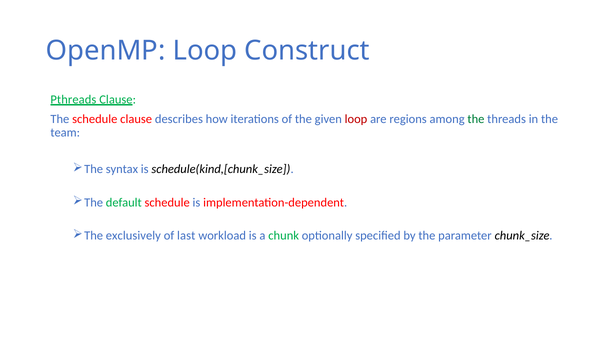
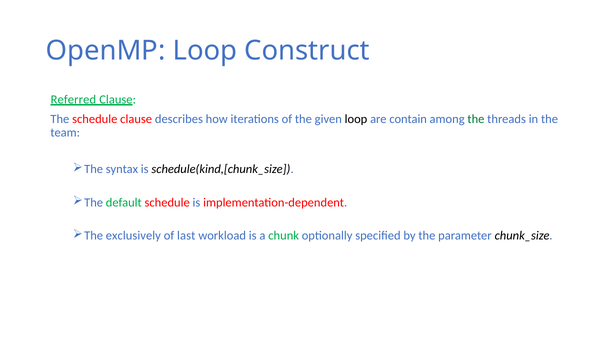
Pthreads: Pthreads -> Referred (73, 99)
loop colour: red -> black (356, 119)
regions: regions -> contain (408, 119)
